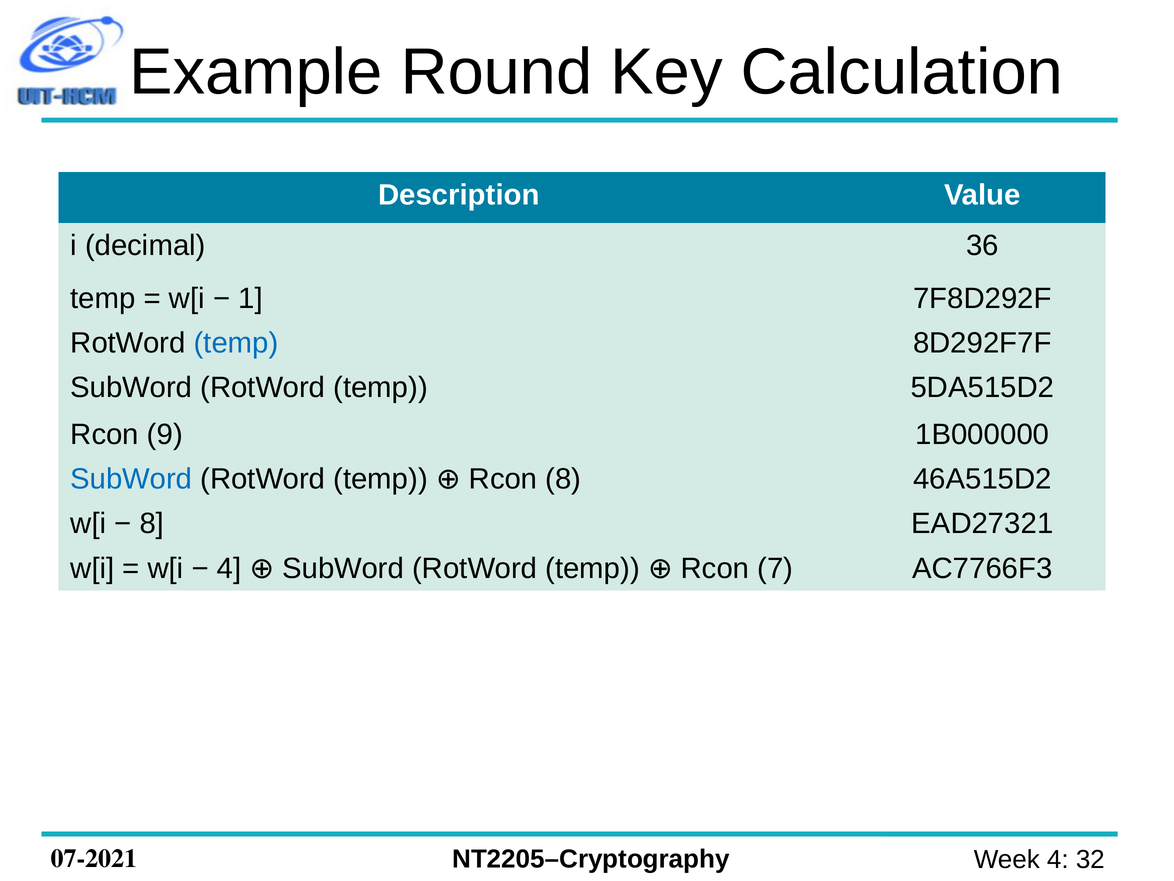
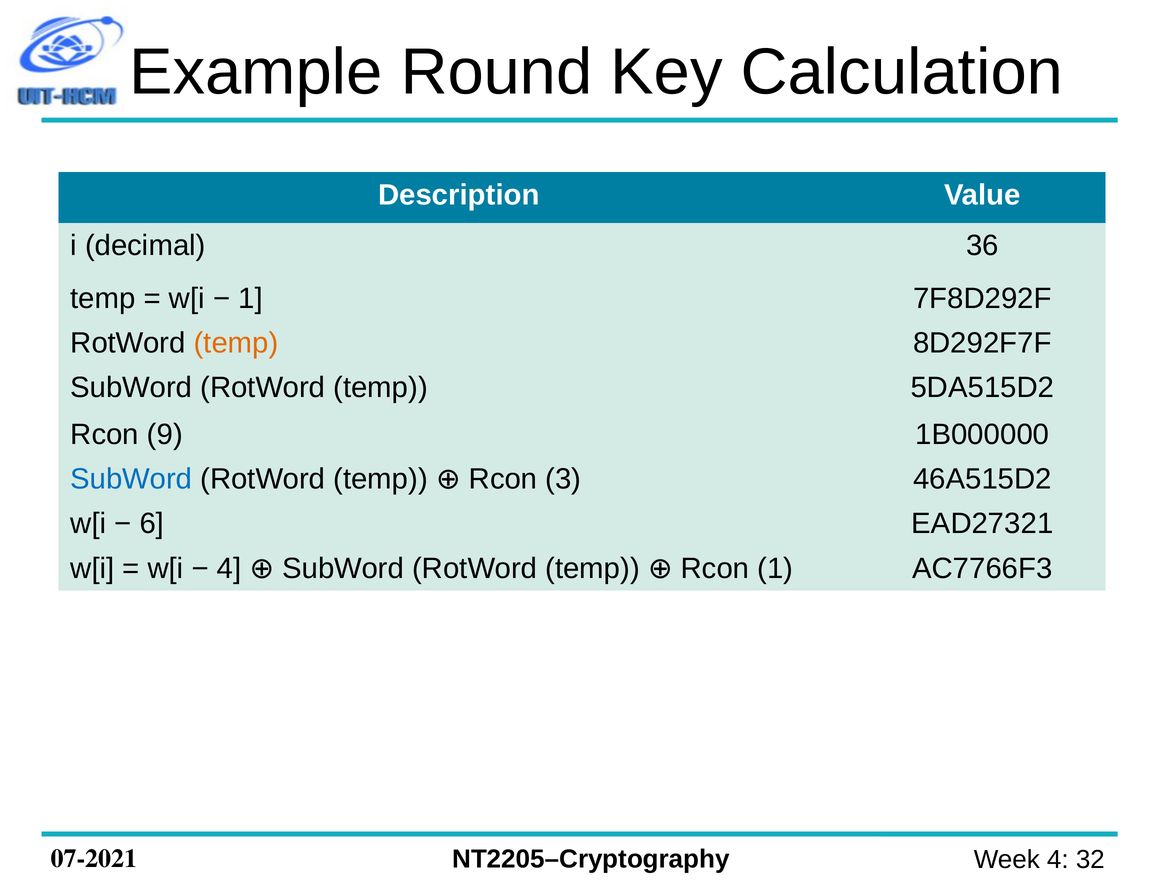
temp colour: blue -> orange (236, 343)
Rcon 8: 8 -> 3 (563, 479)
8: 8 -> 6 (152, 523)
Rcon 7: 7 -> 1 (775, 568)
